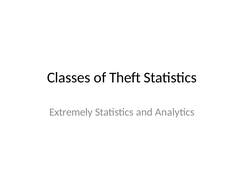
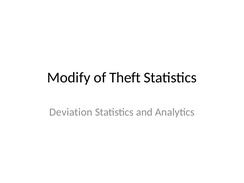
Classes: Classes -> Modify (69, 78)
Extremely: Extremely -> Deviation (71, 112)
